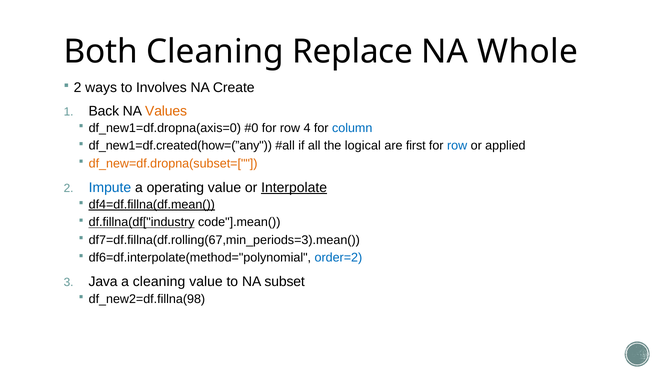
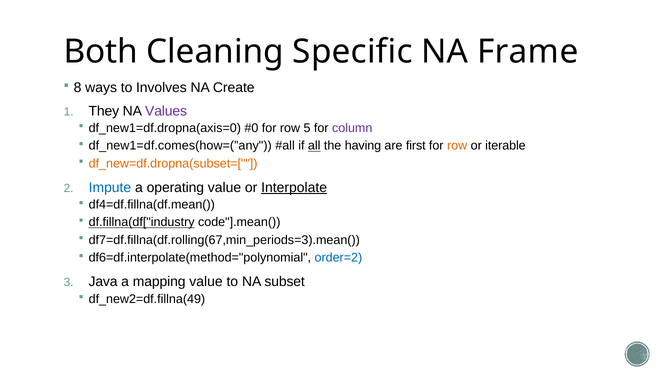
Replace: Replace -> Specific (352, 52)
Whole: Whole -> Frame (528, 52)
2: 2 -> 8 (78, 87)
Back: Back -> They (104, 111)
Values colour: orange -> purple (166, 111)
4: 4 -> 5 (307, 128)
column colour: blue -> purple (352, 128)
df_new1=df.created(how=(”any: df_new1=df.created(how=(”any -> df_new1=df.comes(how=(”any (180, 146)
all underline: none -> present (314, 146)
logical: logical -> having (363, 146)
row colour: blue -> orange (457, 146)
applied: applied -> iterable (505, 146)
df4=df.fillna(df.mean( underline: present -> none (152, 204)
a cleaning: cleaning -> mapping (159, 282)
df_new2=df.fillna(98: df_new2=df.fillna(98 -> df_new2=df.fillna(49 (147, 299)
